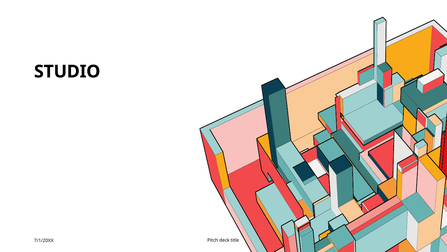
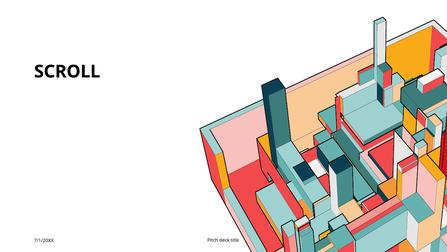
STUDIO: STUDIO -> SCROLL (67, 71)
